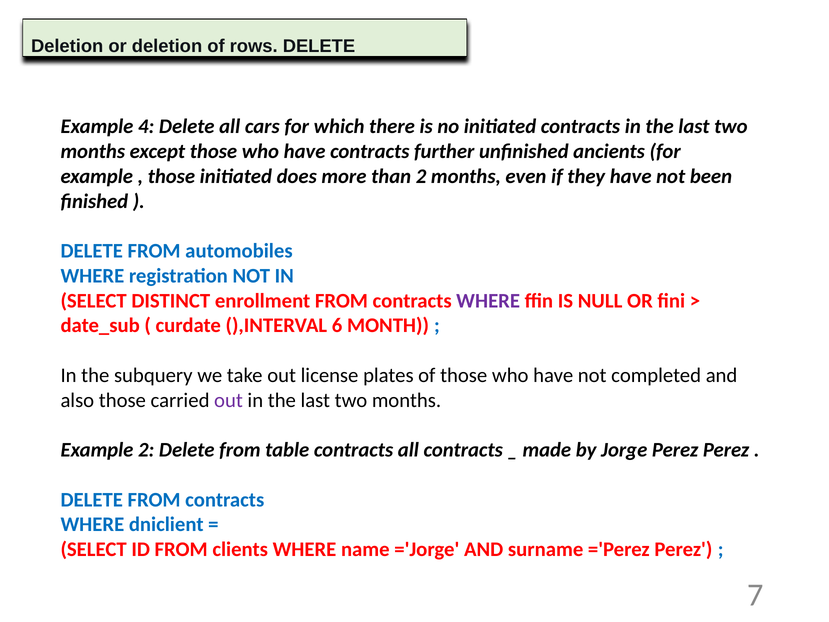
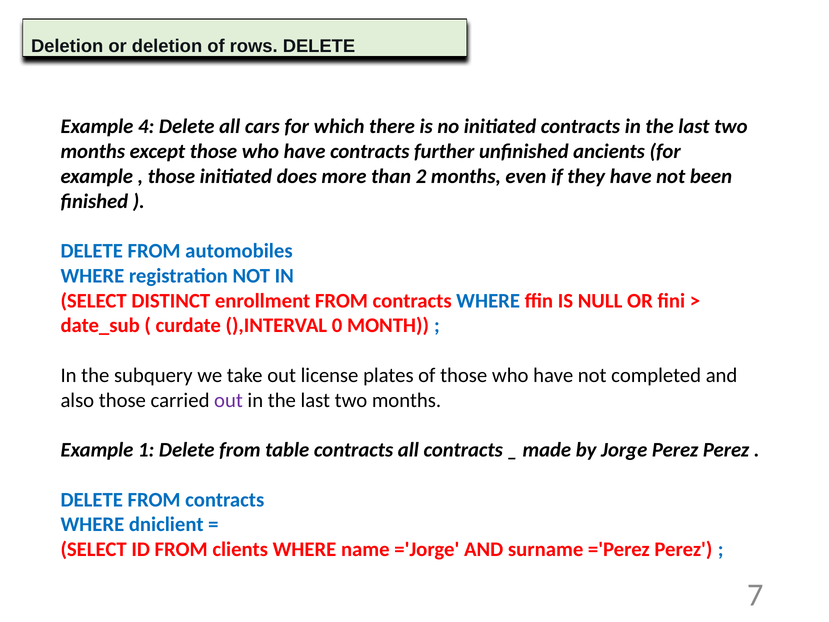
WHERE colour: purple -> blue (488, 301)
6: 6 -> 0 (337, 325)
Example 2: 2 -> 1 (146, 450)
